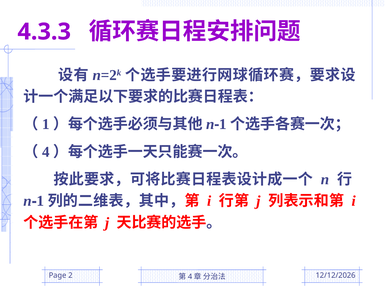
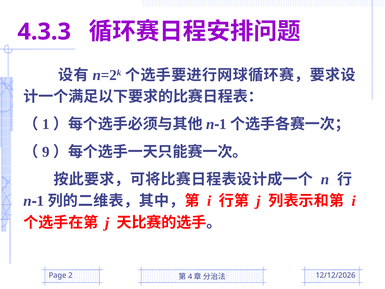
4: 4 -> 9 (46, 152)
